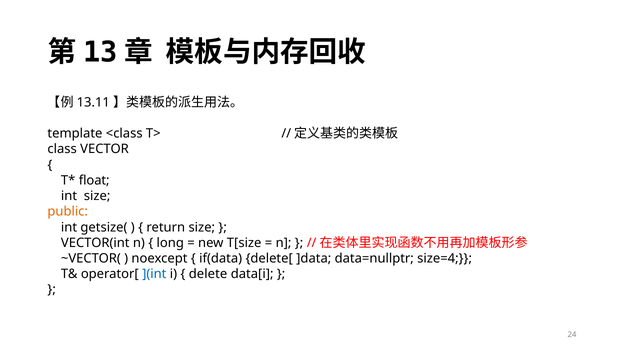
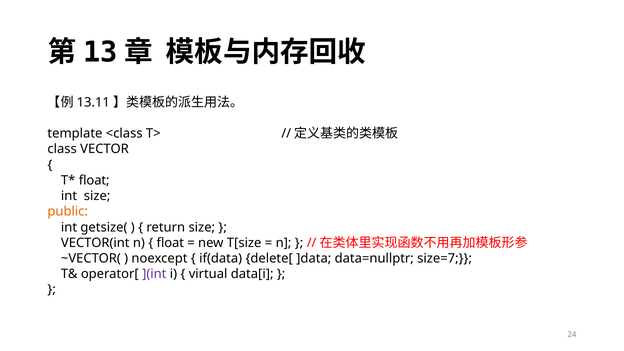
long: long -> float (170, 243)
size=4: size=4 -> size=7 (445, 258)
](int colour: blue -> purple (154, 274)
delete: delete -> virtual (208, 274)
